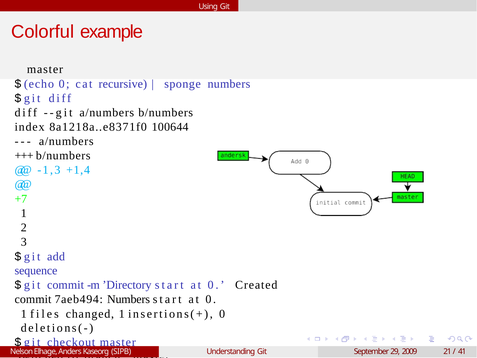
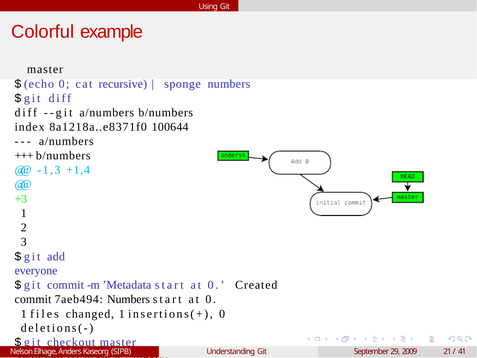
+7: +7 -> +3 (21, 199)
sequence: sequence -> everyone (36, 271)
’Directory: ’Directory -> ’Metadata (127, 285)
